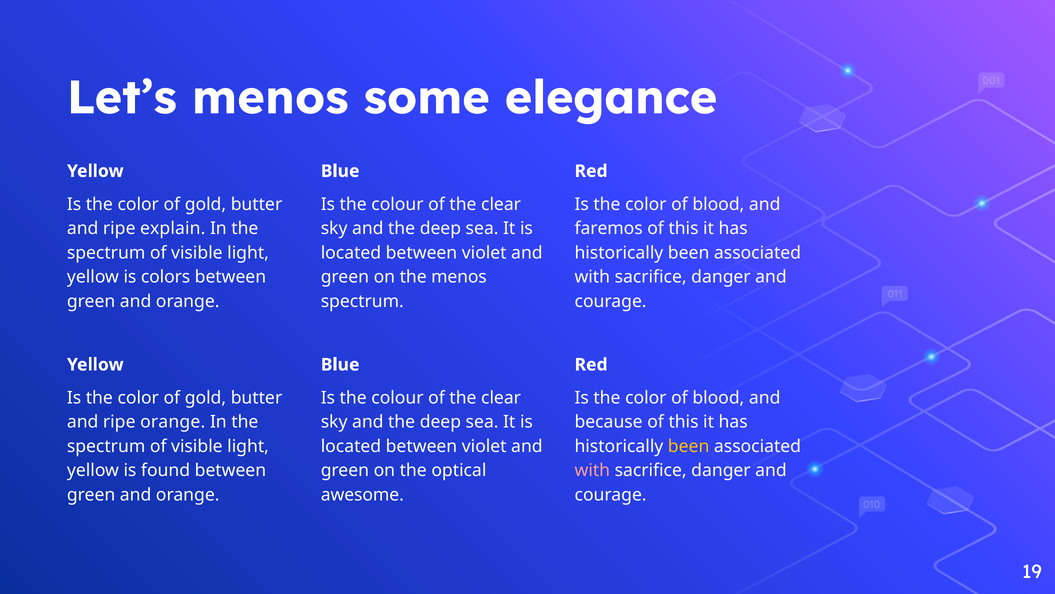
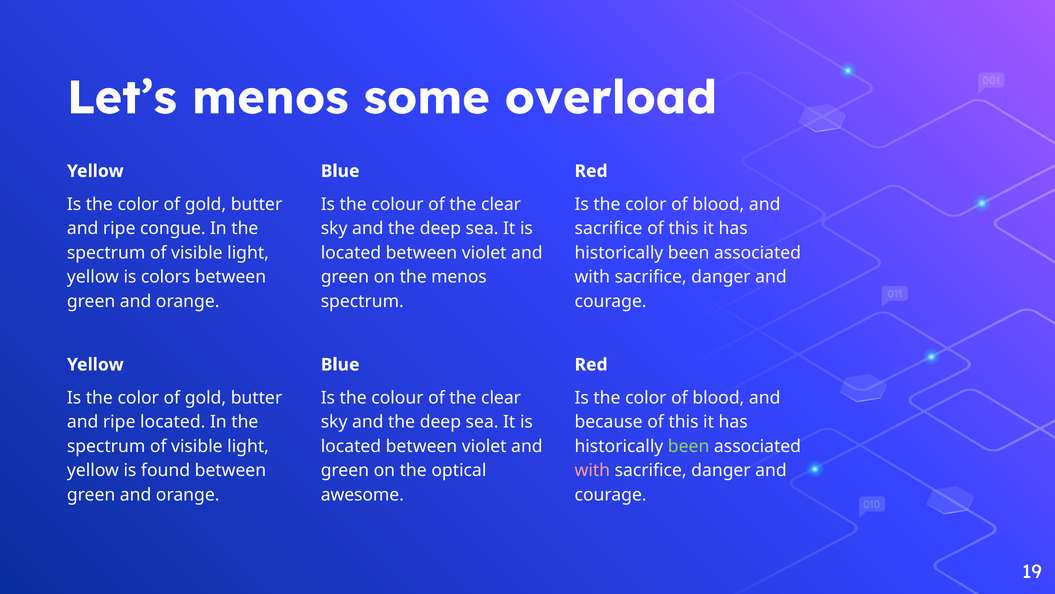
elegance: elegance -> overload (611, 98)
explain: explain -> congue (173, 228)
faremos: faremos -> sacrifice (609, 228)
ripe orange: orange -> located (173, 422)
been colour: yellow -> light green (689, 446)
